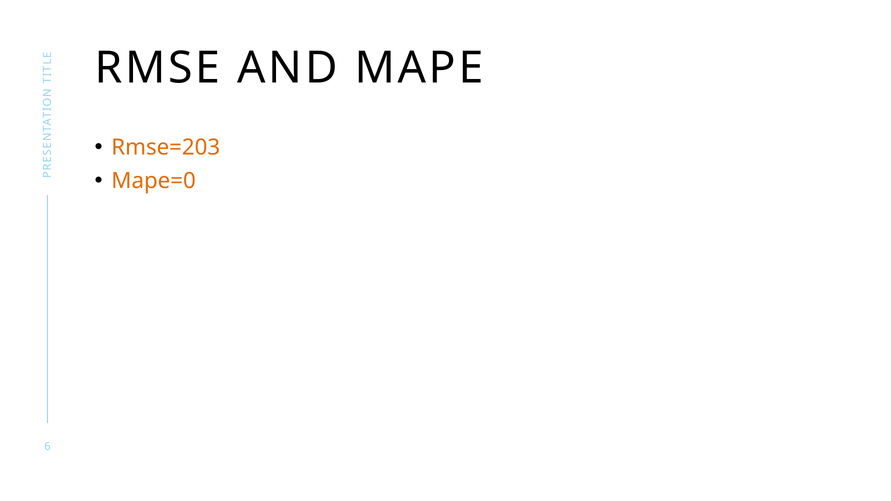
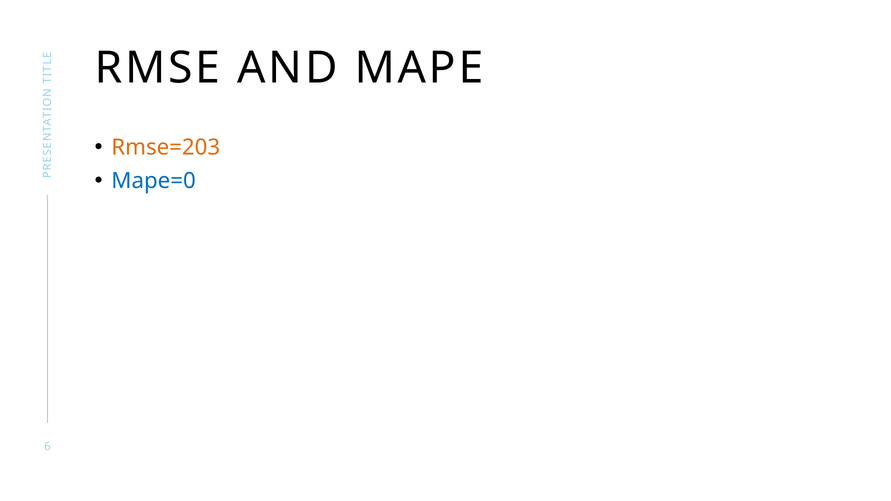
Mape=0 colour: orange -> blue (154, 181)
